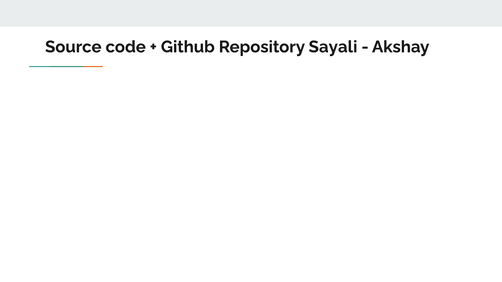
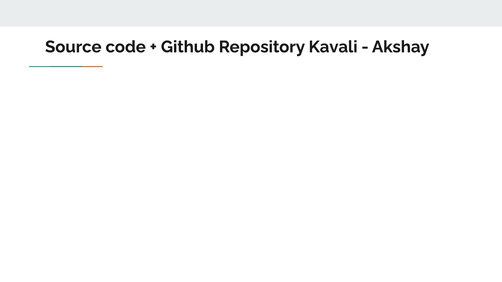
Sayali: Sayali -> Kavali (333, 47)
